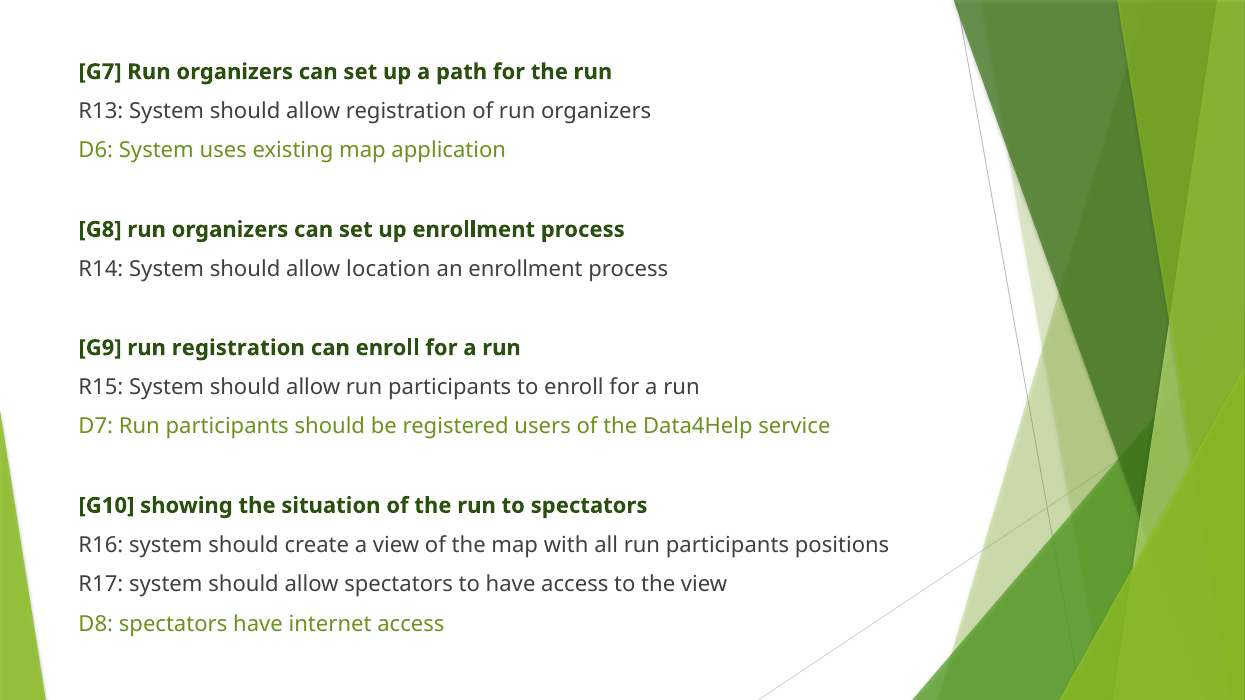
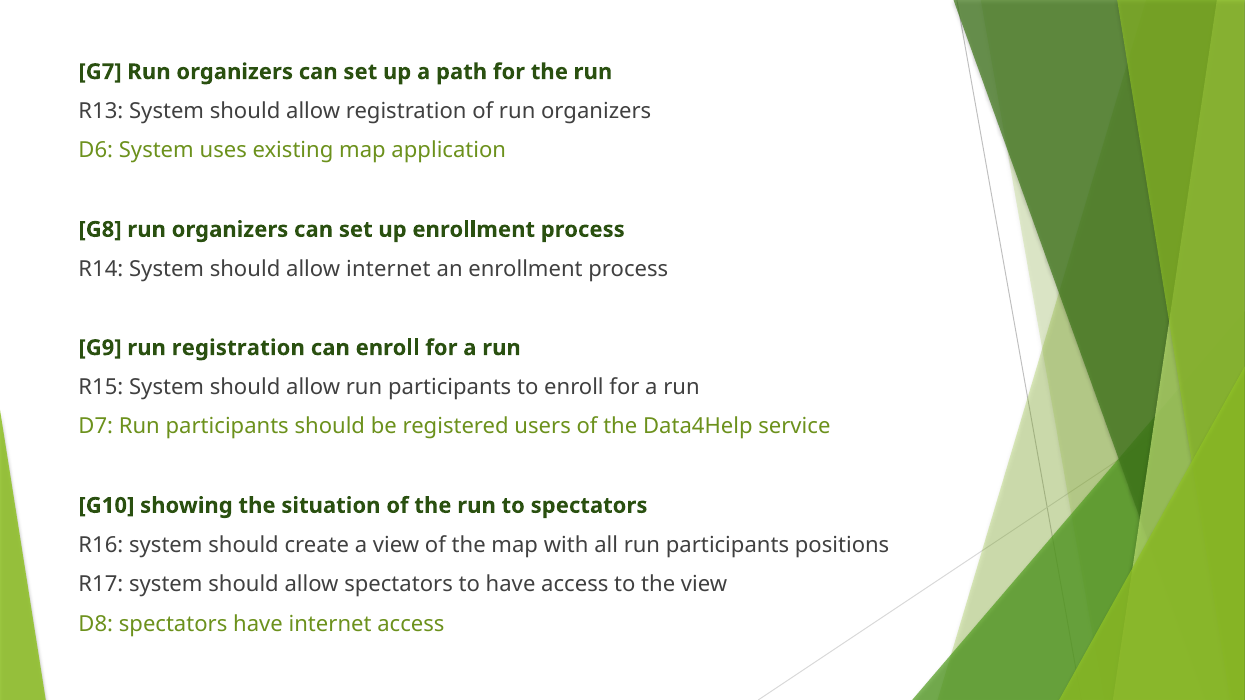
allow location: location -> internet (388, 269)
